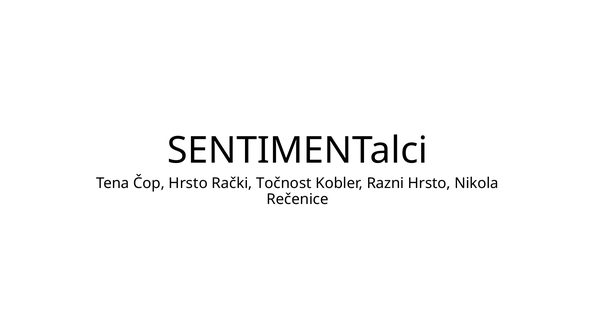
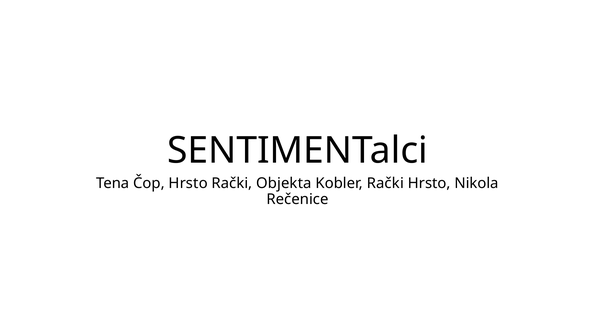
Točnost: Točnost -> Objekta (284, 184)
Kobler Razni: Razni -> Rački (385, 184)
